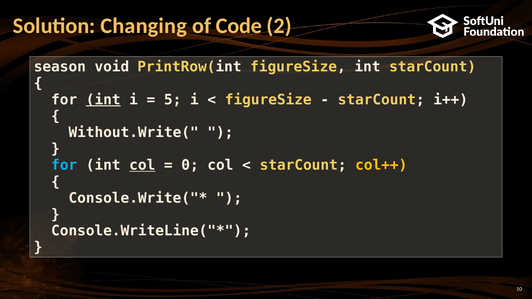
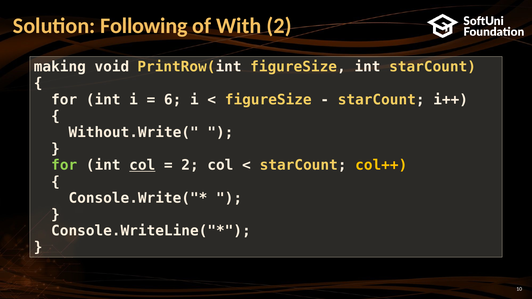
Changing: Changing -> Following (144, 26)
Code: Code -> With (239, 26)
season: season -> making (60, 67)
int underline: present -> none (103, 100)
5: 5 -> 6 (173, 100)
for colour: light blue -> light green (64, 165)
0: 0 -> 2 (190, 165)
